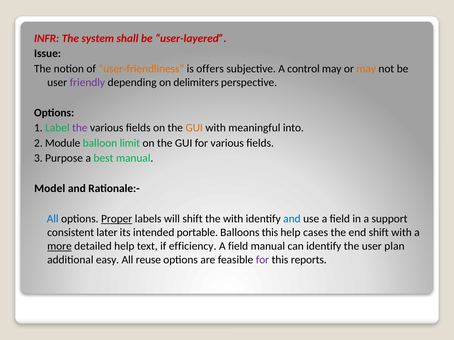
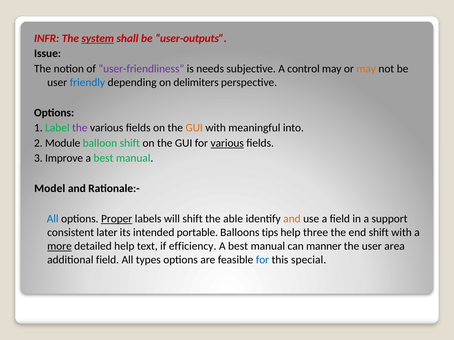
system underline: none -> present (98, 38)
user-layered: user-layered -> user-outputs (191, 38)
user-friendliness colour: orange -> purple (141, 69)
offers: offers -> needs (210, 69)
friendly colour: purple -> blue (87, 82)
balloon limit: limit -> shift (130, 143)
various underline: none -> present (227, 143)
Purpose: Purpose -> Improve (64, 158)
the with: with -> able (233, 219)
and colour: blue -> orange (292, 219)
Balloons this: this -> tips (270, 233)
cases: cases -> three (316, 233)
field: field -> best (238, 246)
can identify: identify -> manner (324, 246)
plan: plan -> area (395, 246)
additional easy: easy -> field (108, 260)
reuse: reuse -> types (148, 260)
for colour: purple -> blue (262, 260)
reports: reports -> special (309, 260)
